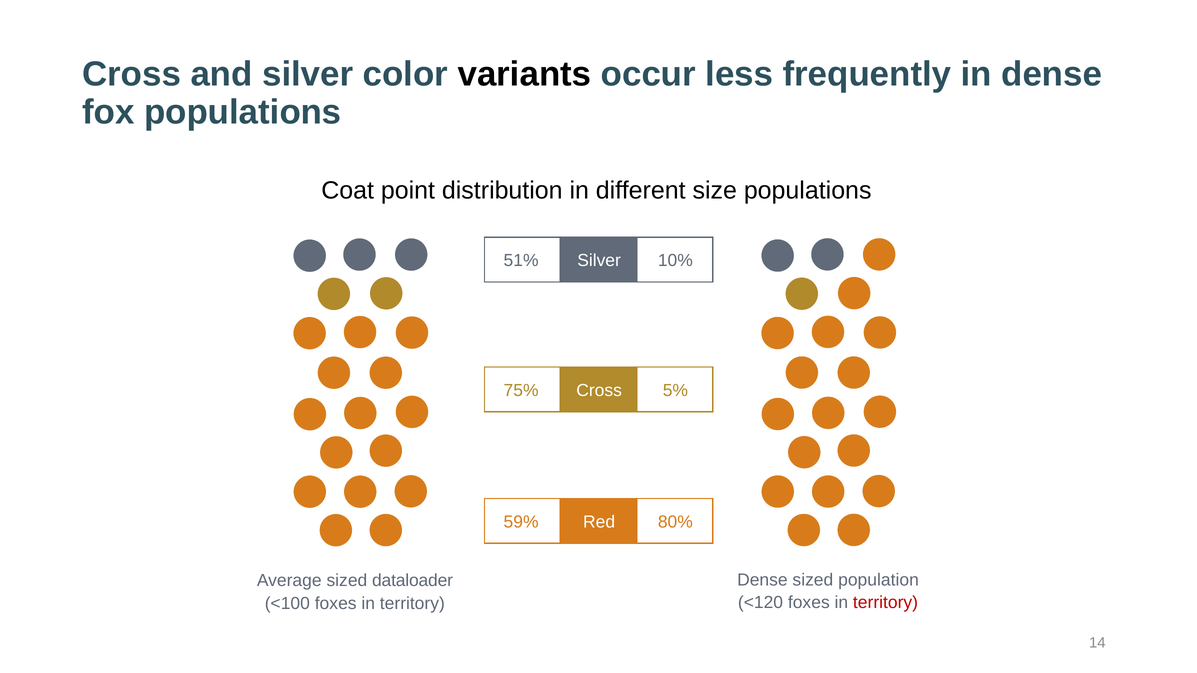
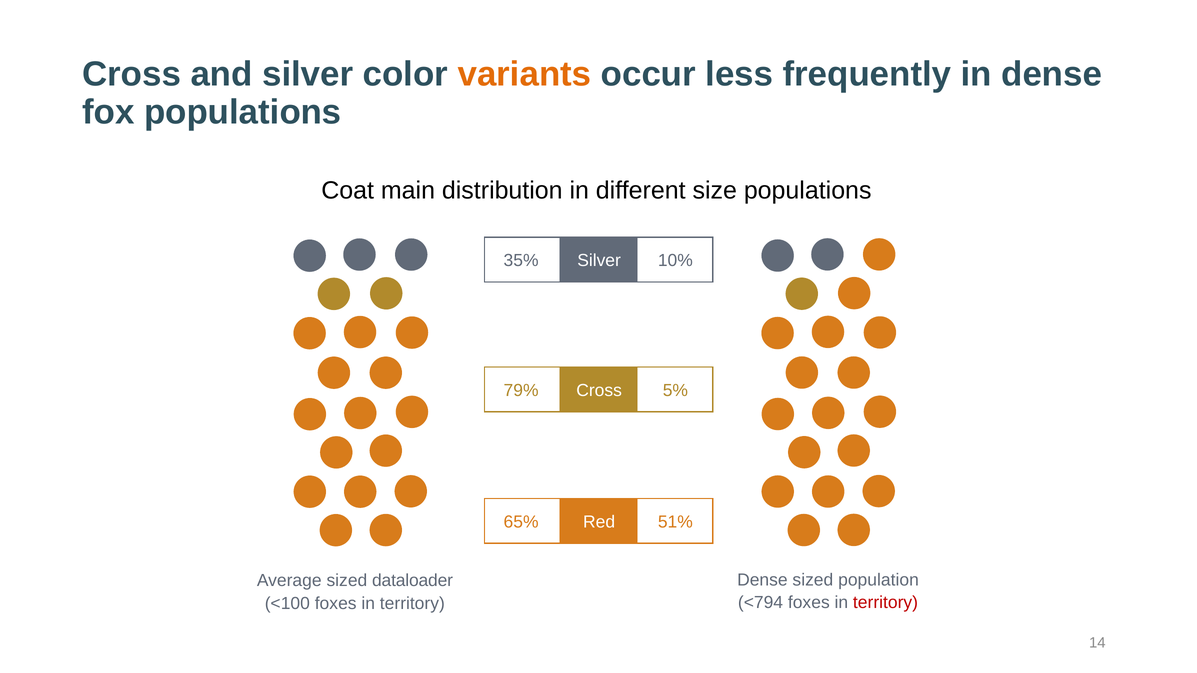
variants colour: black -> orange (524, 74)
point: point -> main (408, 191)
51%: 51% -> 35% (521, 261)
75%: 75% -> 79% (521, 391)
59%: 59% -> 65% (521, 522)
80%: 80% -> 51% (675, 522)
<120: <120 -> <794 (761, 603)
